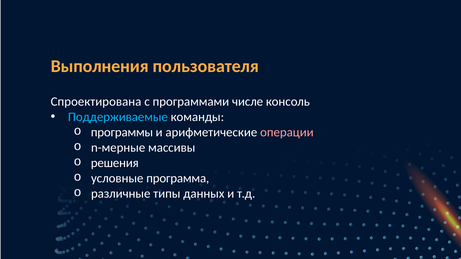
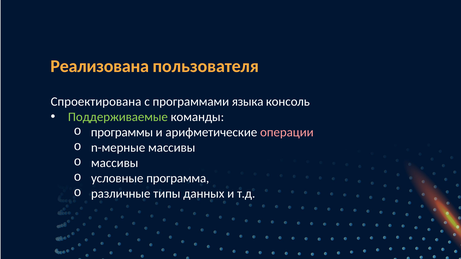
Выполнения: Выполнения -> Реализована (100, 66)
числе: числе -> языка (248, 102)
Поддерживаемые colour: light blue -> light green (118, 117)
решения: решения -> массивы (115, 163)
